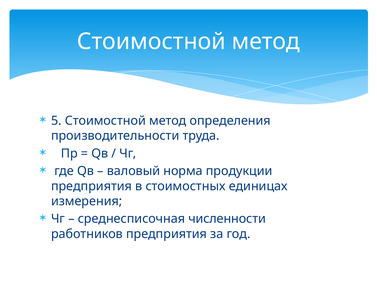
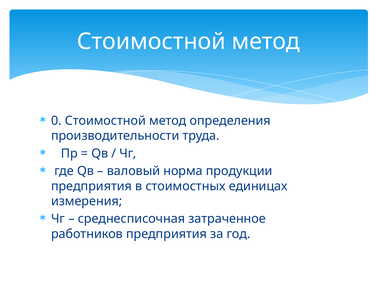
5: 5 -> 0 (56, 121)
численности: численности -> затраченное (227, 219)
